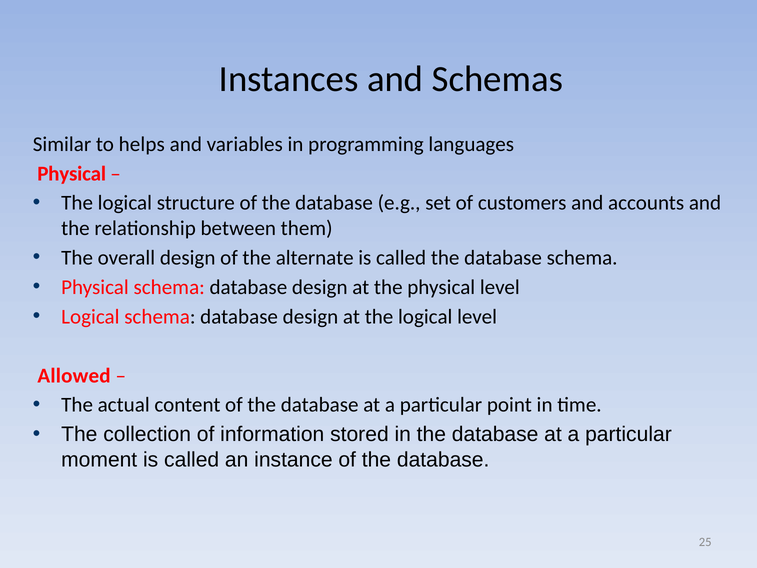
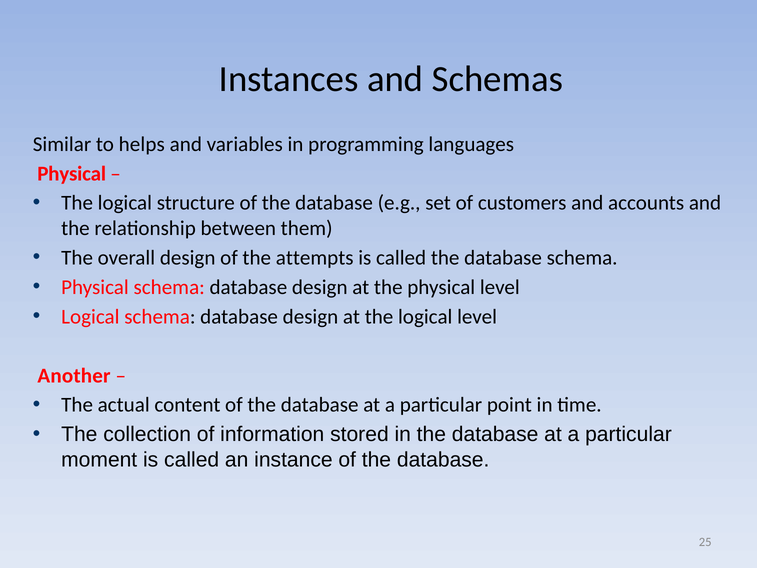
alternate: alternate -> attempts (315, 258)
Allowed: Allowed -> Another (74, 375)
